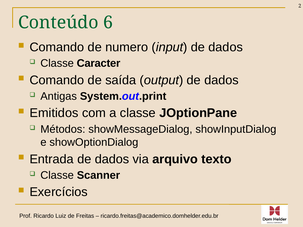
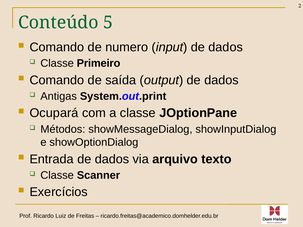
6: 6 -> 5 (108, 23)
Caracter: Caracter -> Primeiro (99, 63)
Emitidos: Emitidos -> Ocupará (54, 113)
